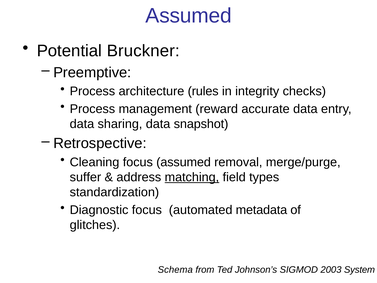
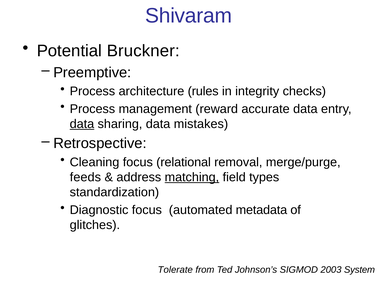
Assumed: Assumed -> Shivaram (189, 16)
data underline: none -> present (82, 124)
snapshot: snapshot -> mistakes (201, 124)
focus assumed: assumed -> relational (184, 162)
suffer: suffer -> feeds (85, 177)
Schema: Schema -> Tolerate (175, 270)
